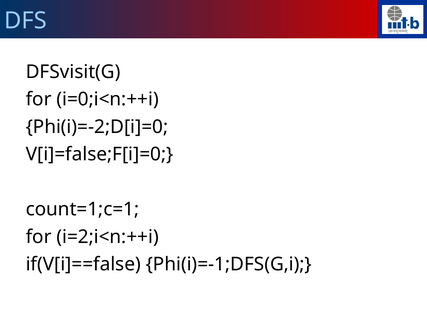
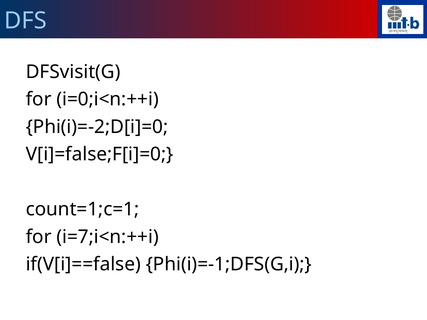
i=2;i<n:++i: i=2;i<n:++i -> i=7;i<n:++i (108, 237)
